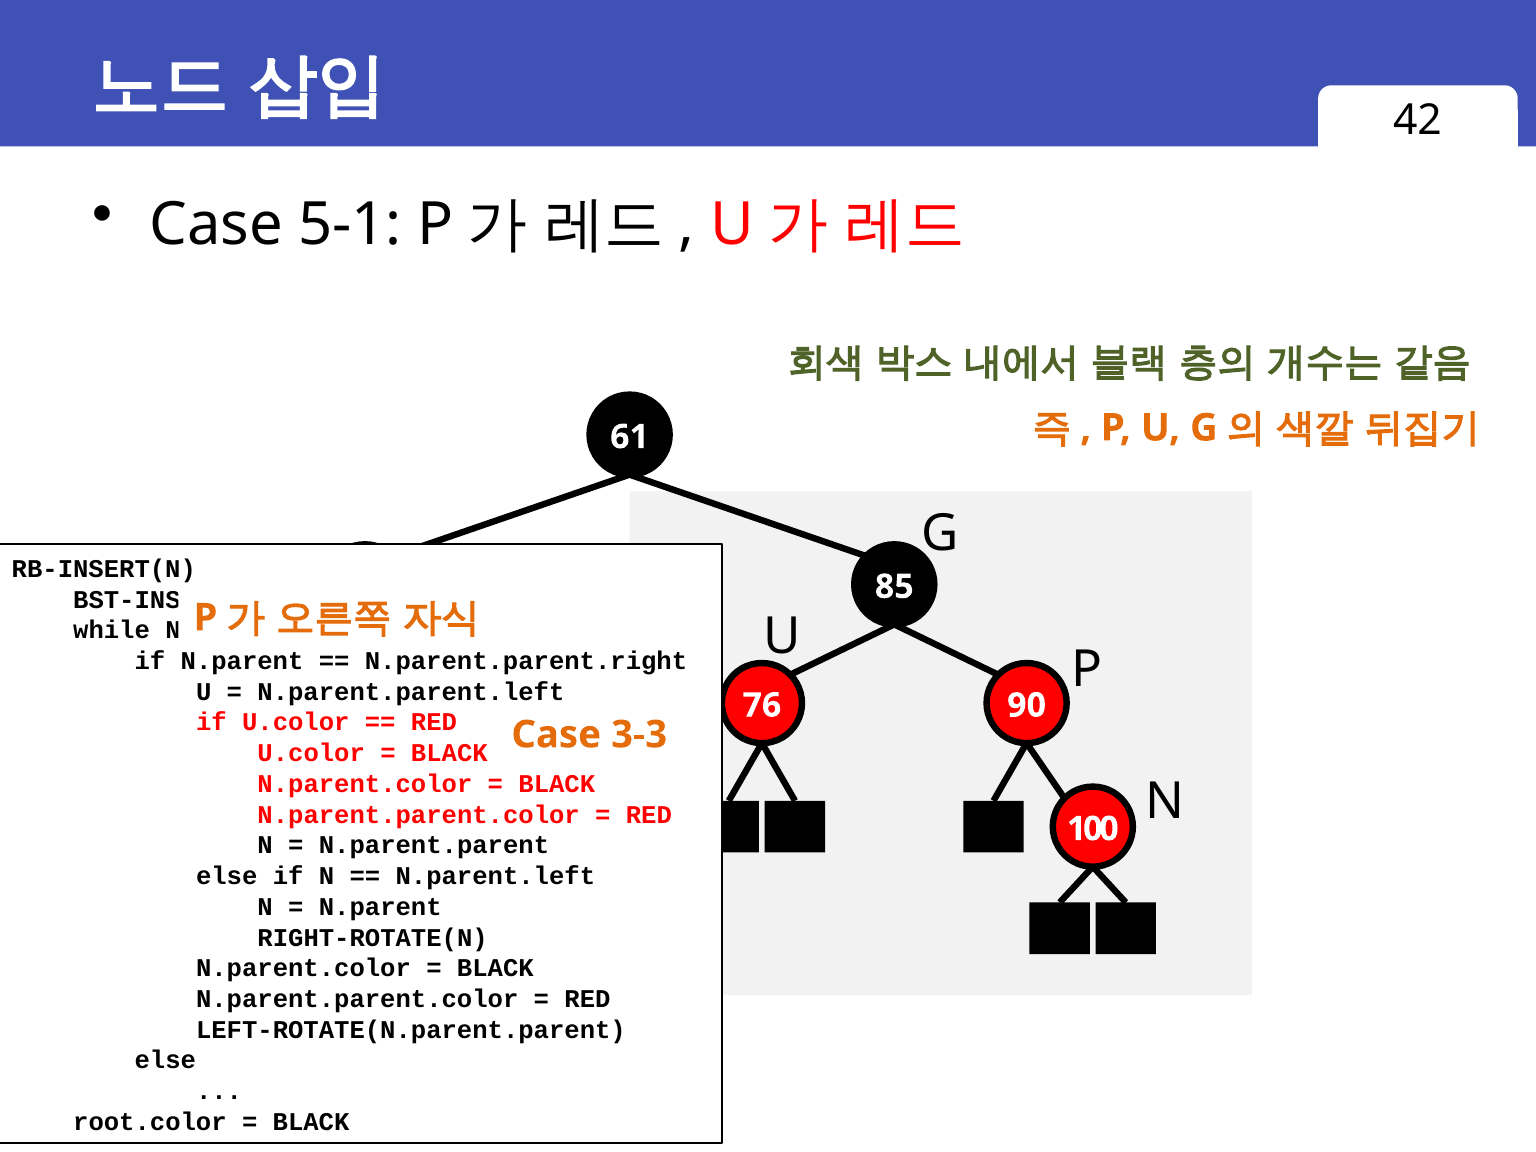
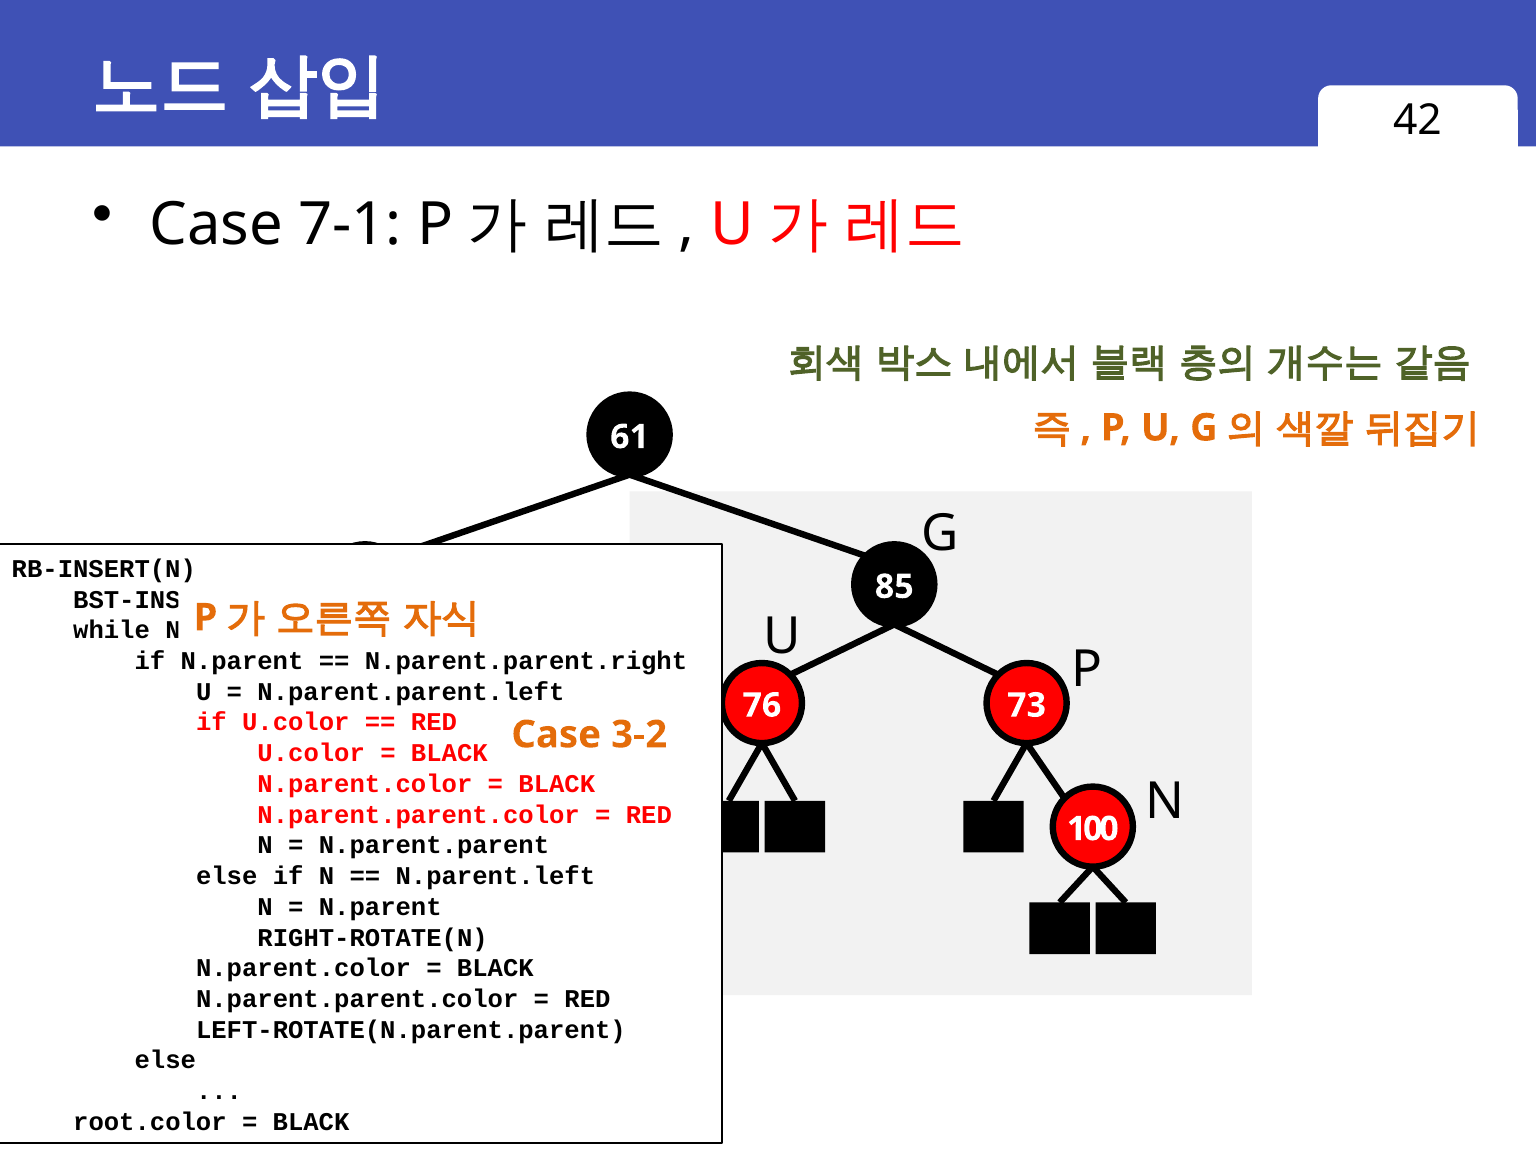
5-1: 5-1 -> 7-1 (350, 225)
90: 90 -> 73 (1027, 705)
3-3: 3-3 -> 3-2 (639, 735)
